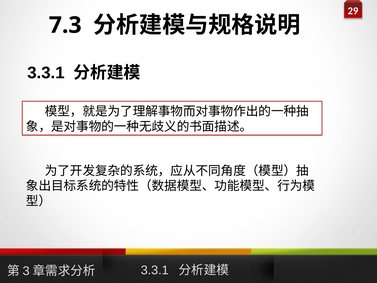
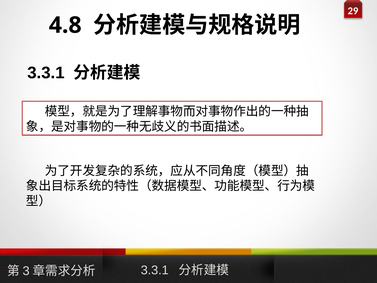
7.3: 7.3 -> 4.8 (65, 25)
